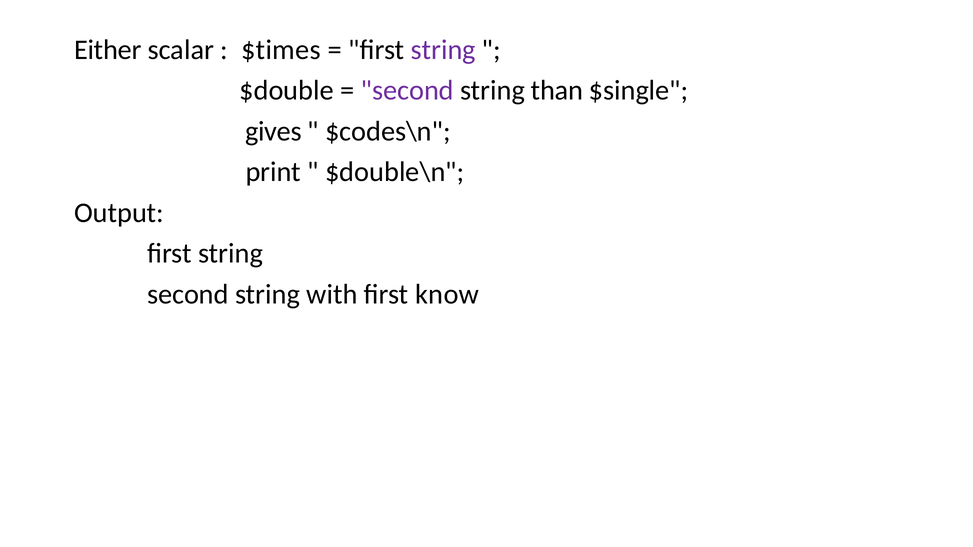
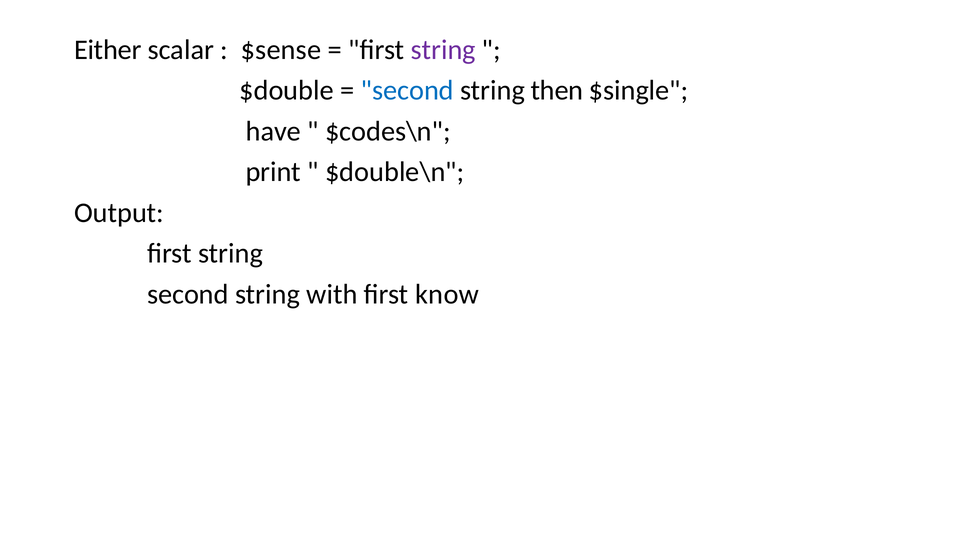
$times: $times -> $sense (281, 50)
second colour: purple -> blue (407, 91)
than: than -> then (557, 91)
gives: gives -> have (273, 131)
